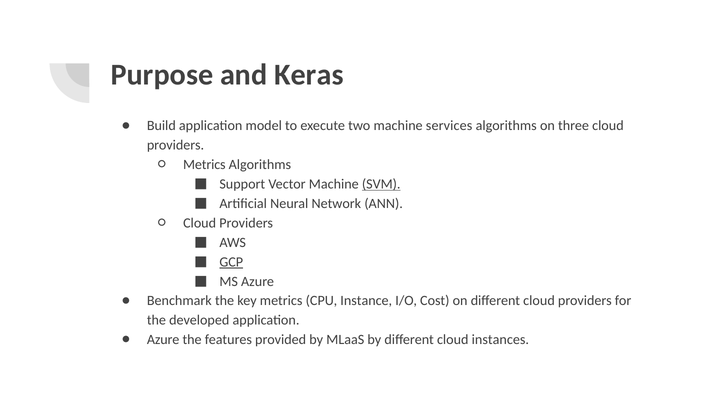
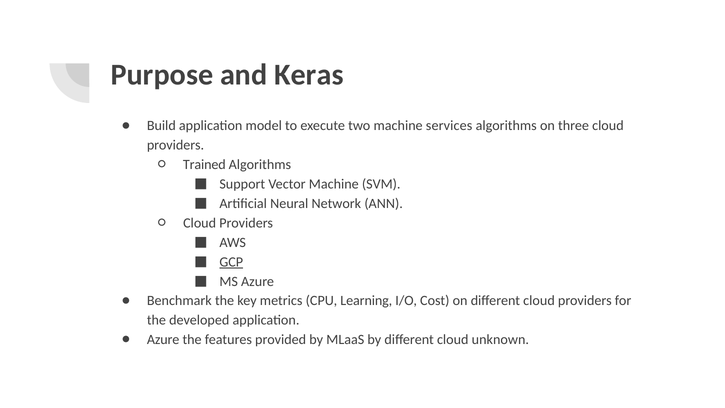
Metrics: Metrics -> Trained (204, 165)
SVM underline: present -> none (381, 184)
Instance: Instance -> Learning (366, 301)
instances: instances -> unknown (500, 340)
